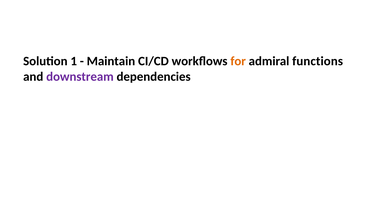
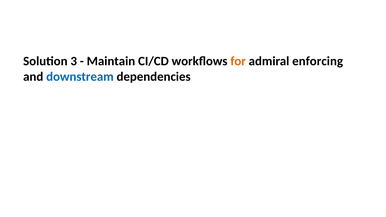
1: 1 -> 3 (74, 61)
functions: functions -> enforcing (318, 61)
downstream colour: purple -> blue (80, 77)
